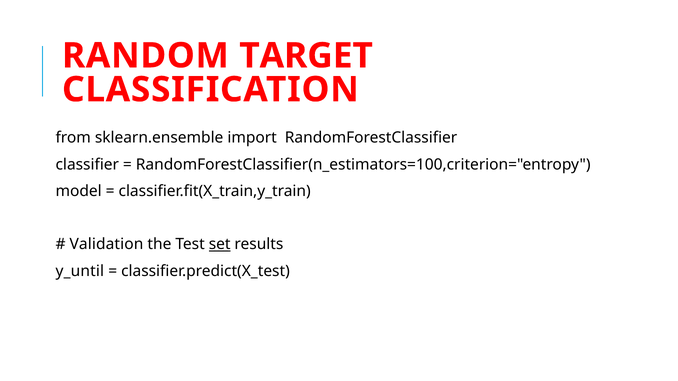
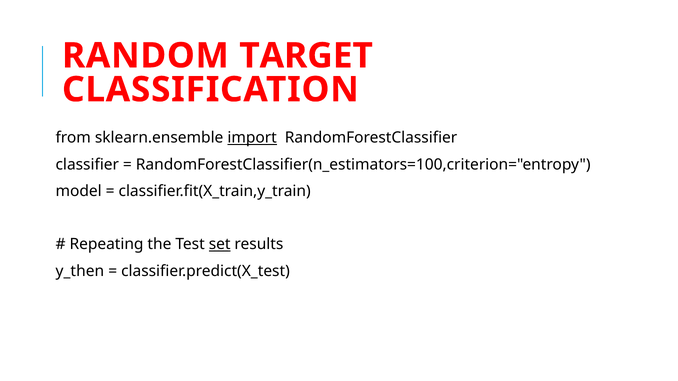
import underline: none -> present (252, 138)
Validation: Validation -> Repeating (107, 245)
y_until: y_until -> y_then (80, 271)
